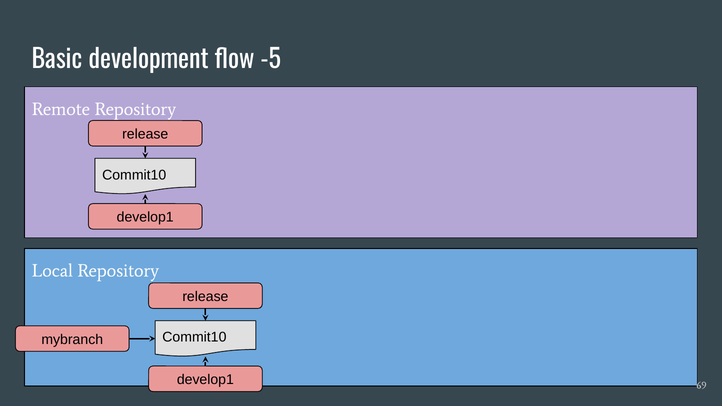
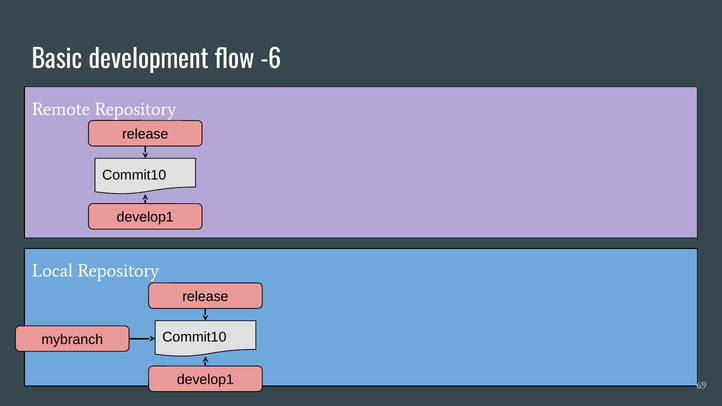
-5: -5 -> -6 (271, 60)
